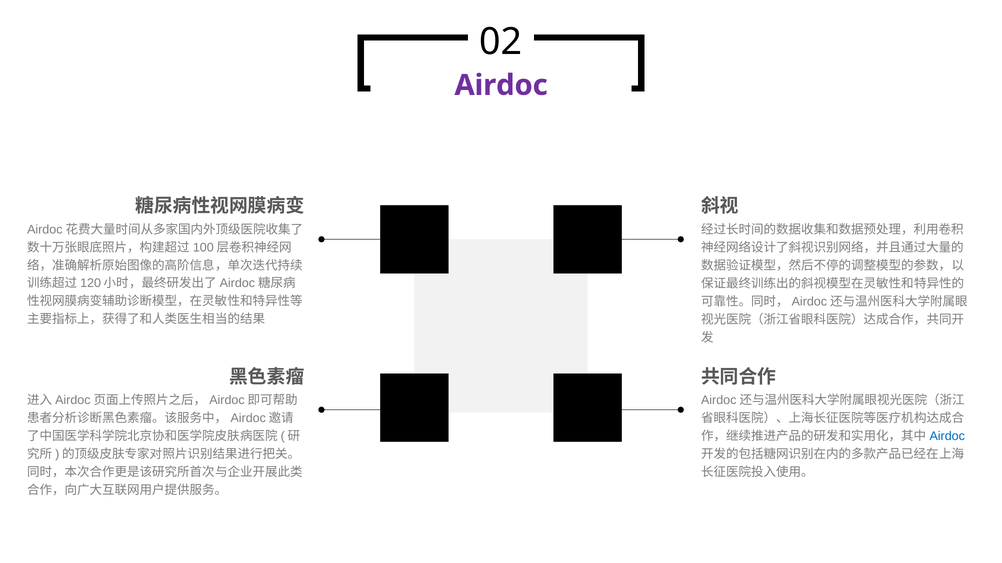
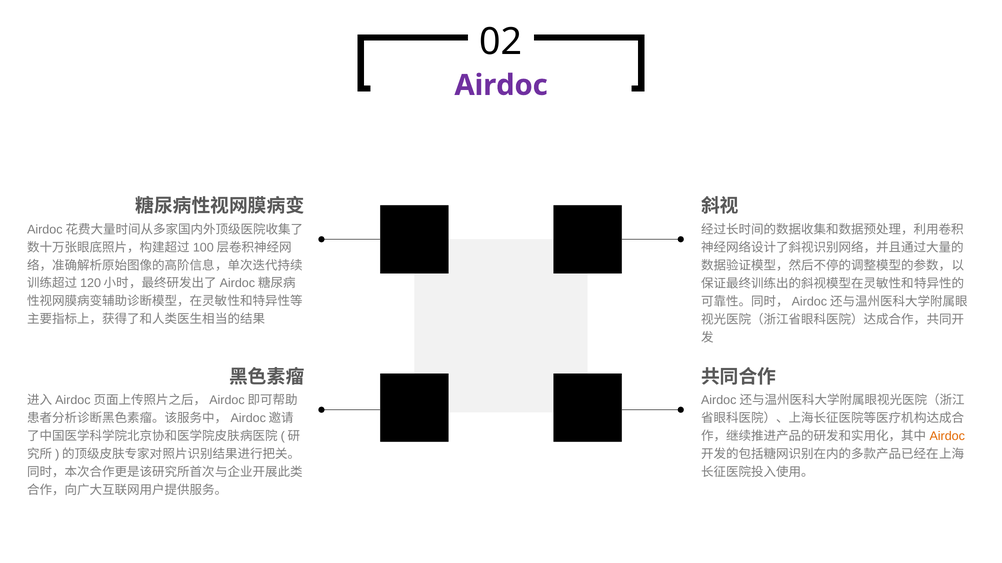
Airdoc colour: blue -> orange (947, 437)
